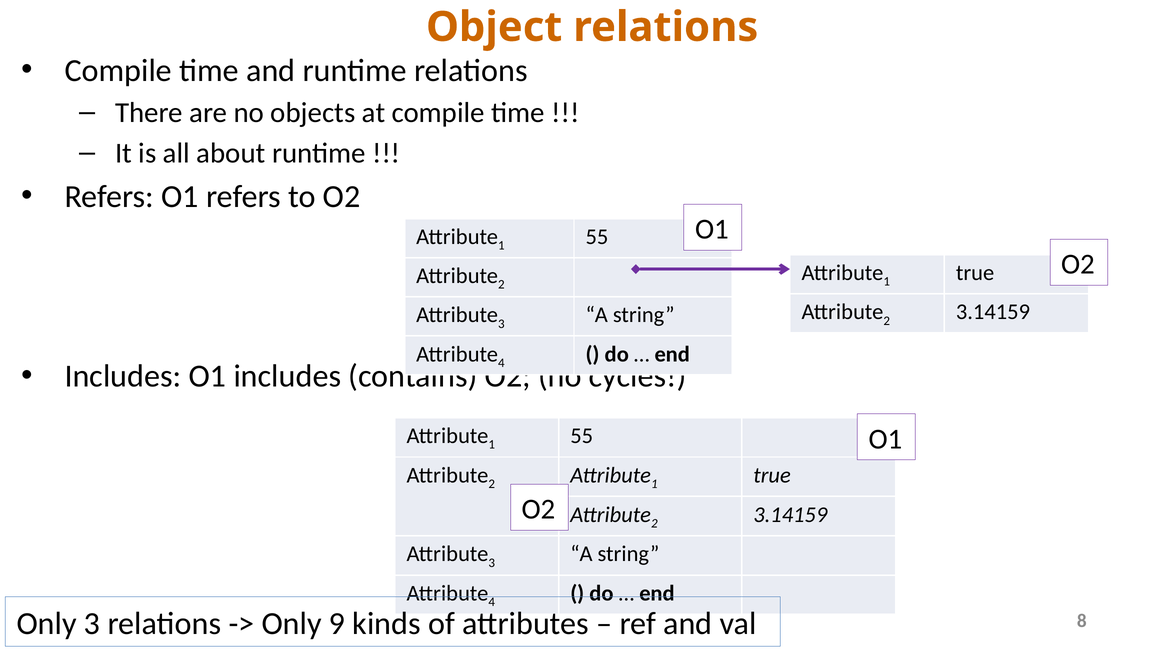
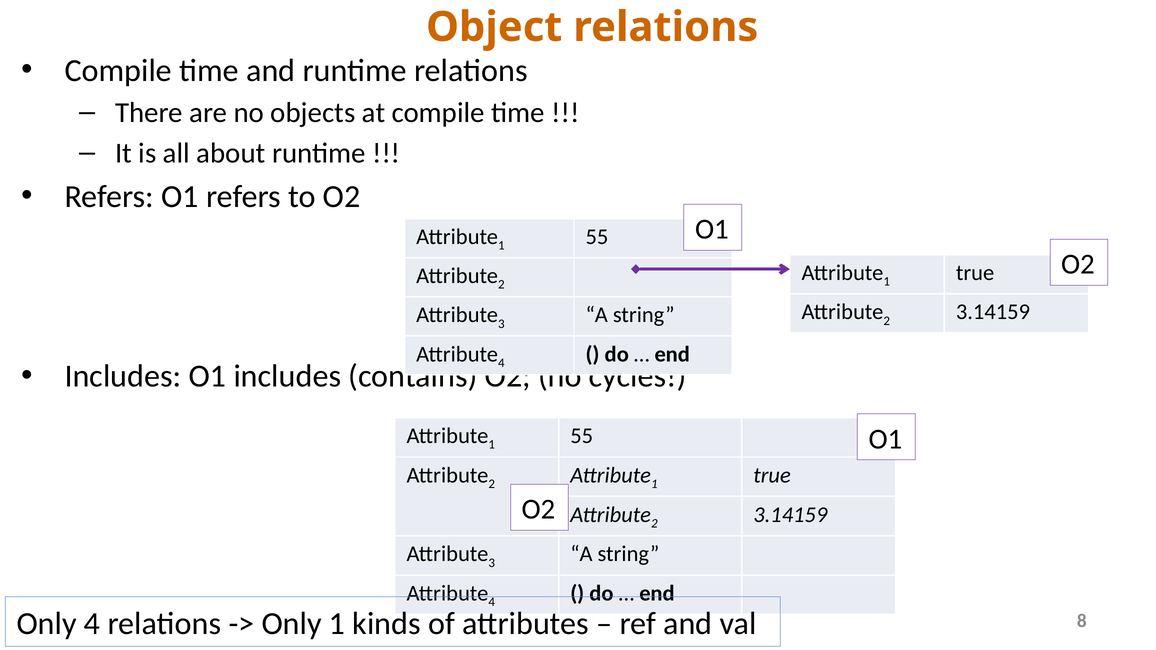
Only 3: 3 -> 4 (92, 624)
Only 9: 9 -> 1 (337, 624)
